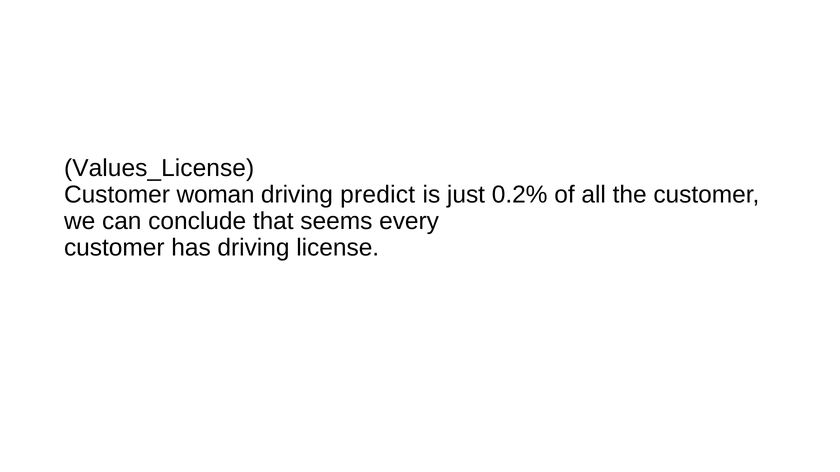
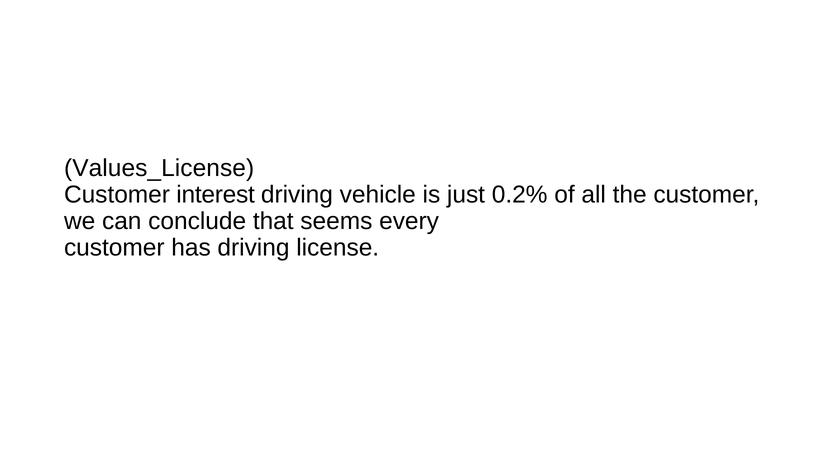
woman: woman -> interest (216, 195)
predict: predict -> vehicle (378, 195)
